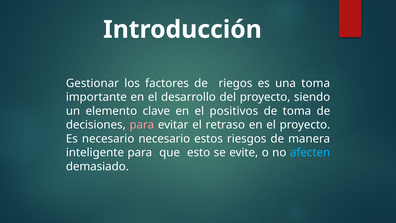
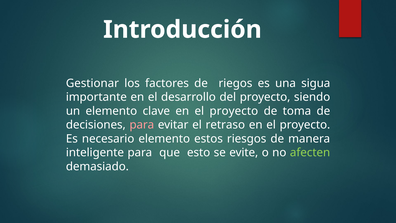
una toma: toma -> sigua (316, 83)
clave en el positivos: positivos -> proyecto (234, 111)
necesario necesario: necesario -> elemento (164, 139)
afecten colour: light blue -> light green (310, 152)
